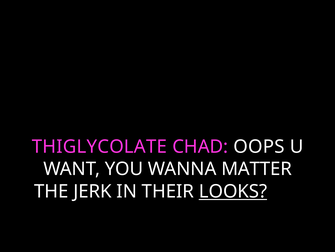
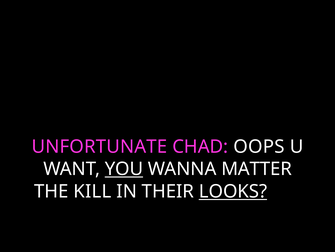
THIGLYCOLATE: THIGLYCOLATE -> UNFORTUNATE (99, 146)
YOU underline: none -> present (124, 169)
JERK: JERK -> KILL (92, 191)
